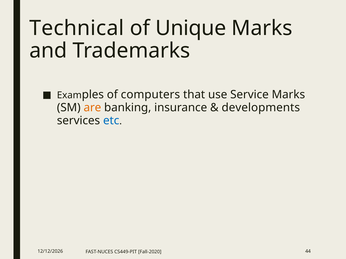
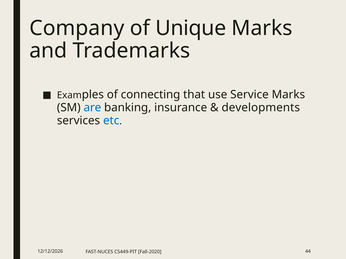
Technical: Technical -> Company (77, 28)
computers: computers -> connecting (151, 95)
are colour: orange -> blue (92, 108)
